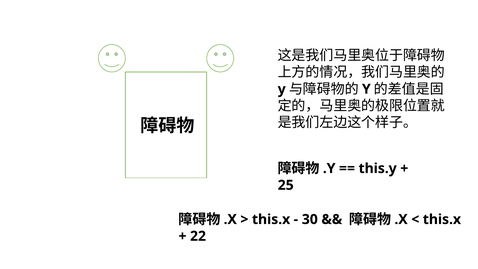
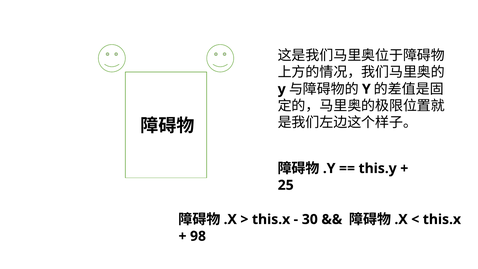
22: 22 -> 98 (198, 236)
